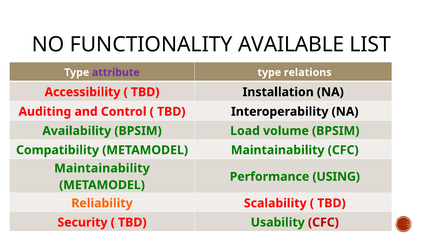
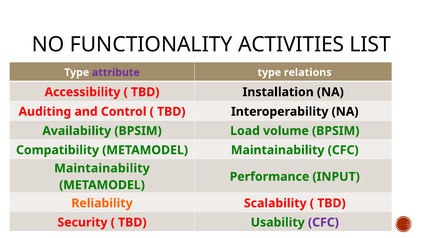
AVAILABLE: AVAILABLE -> ACTIVITIES (291, 45)
USING: USING -> INPUT (336, 177)
CFC colour: red -> purple (323, 222)
